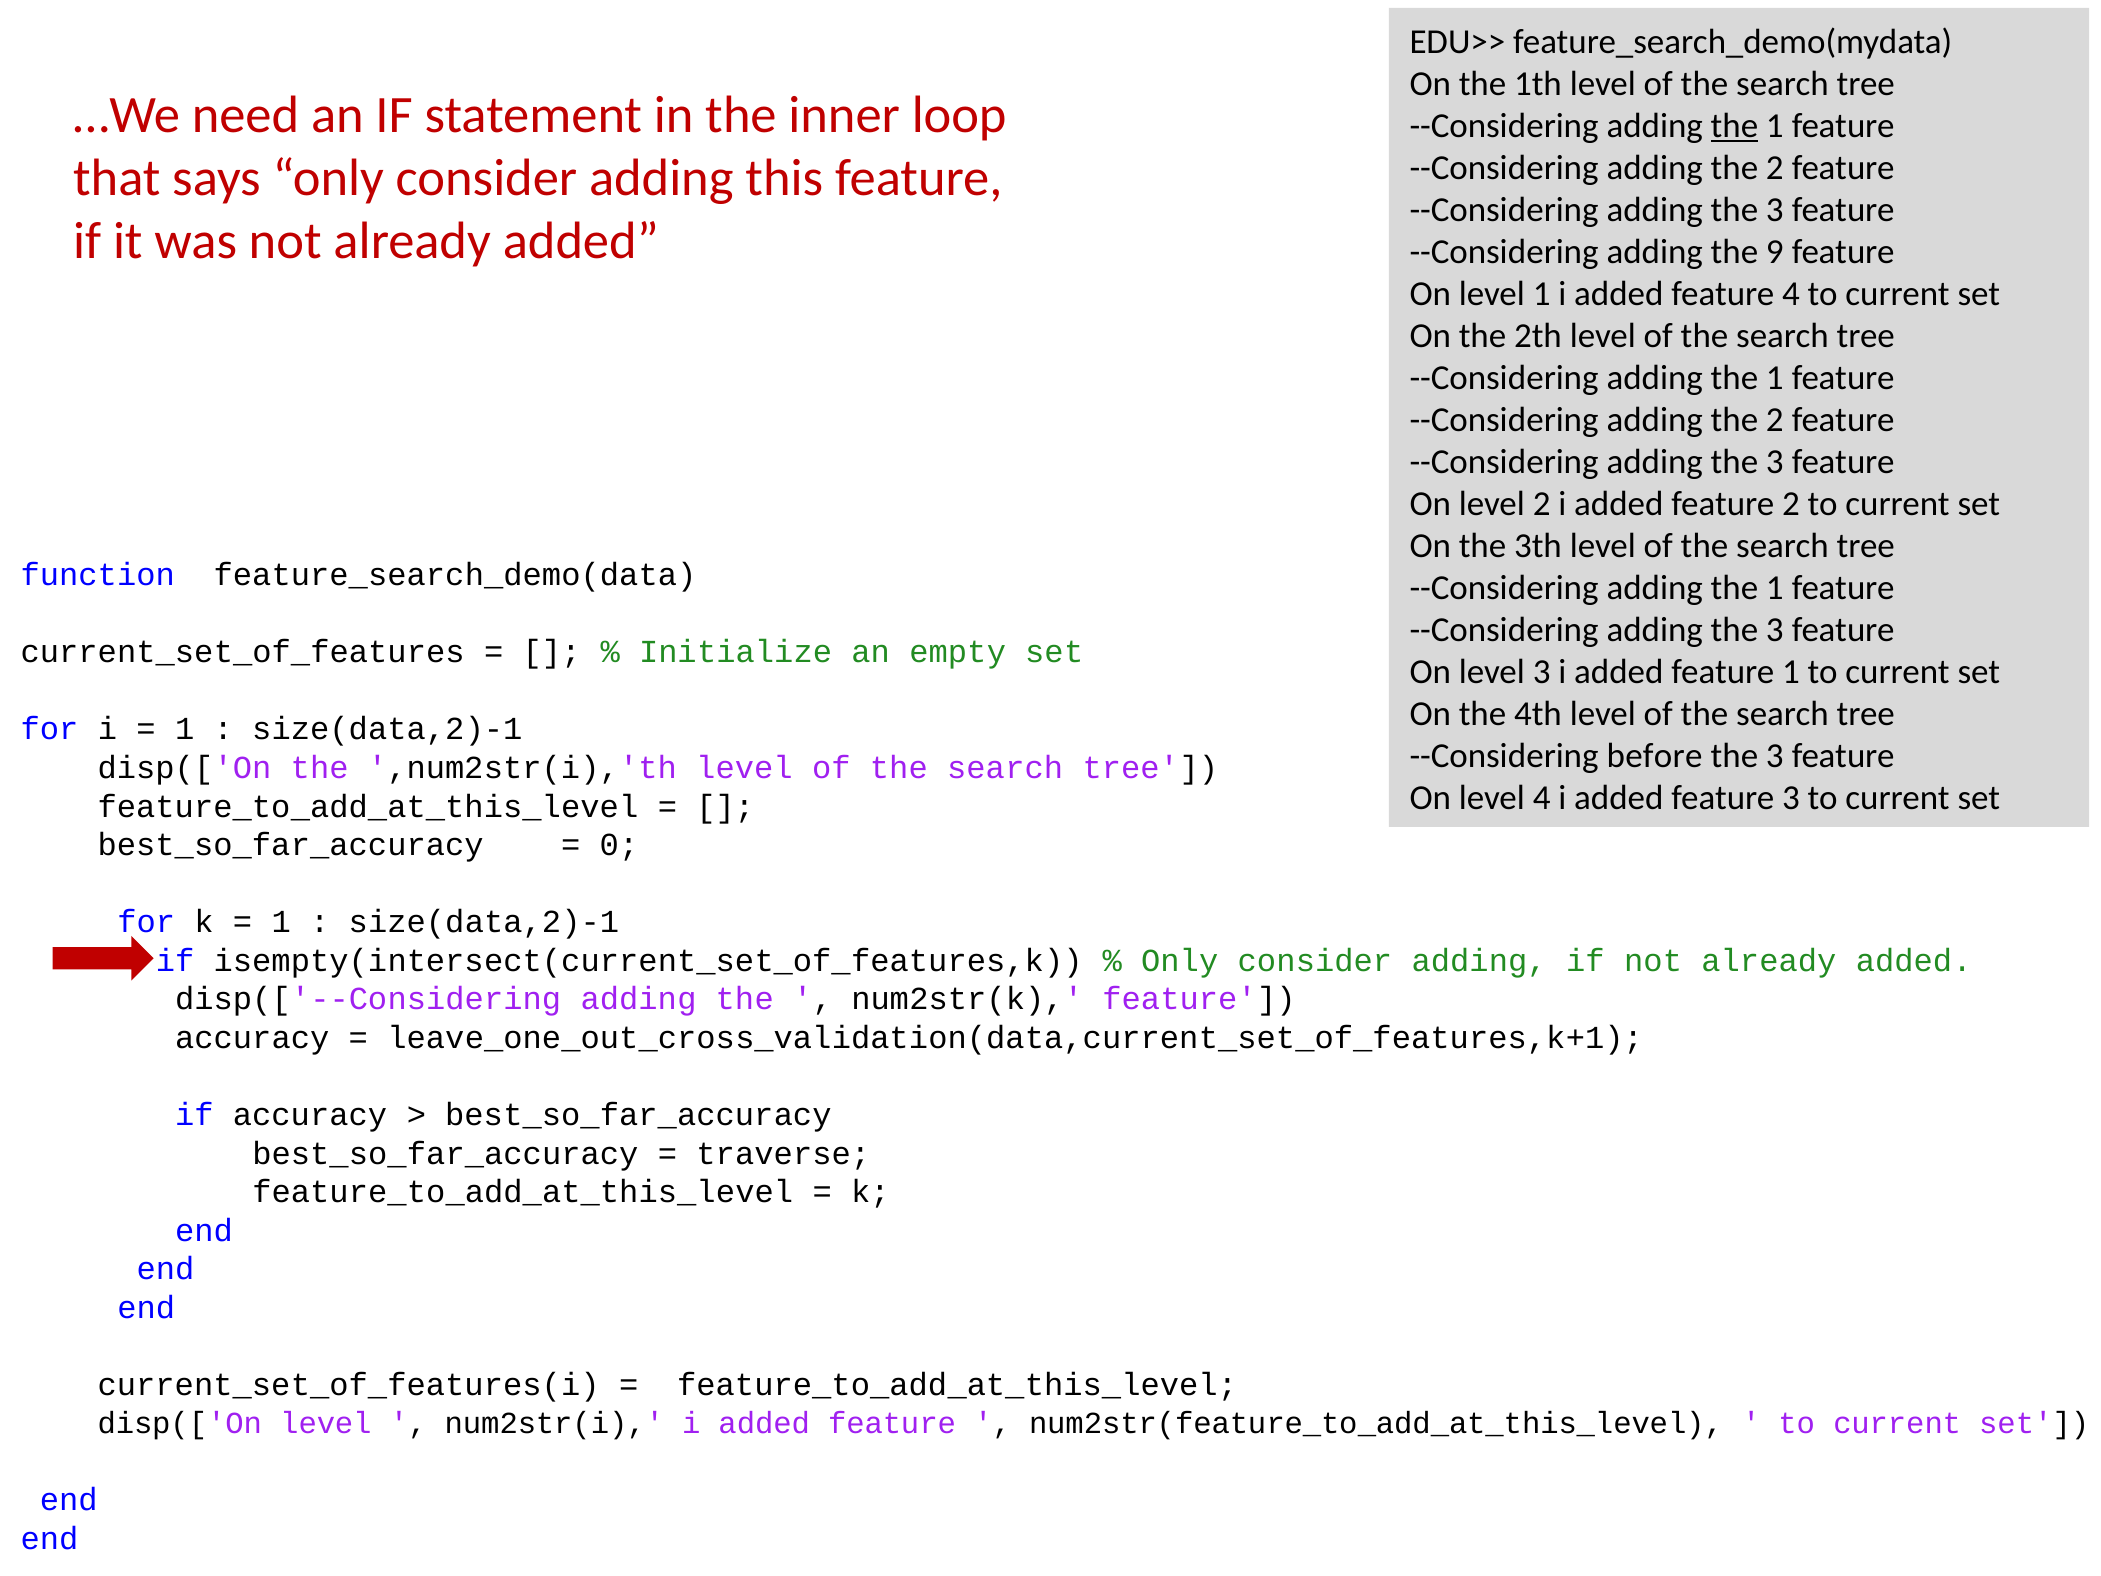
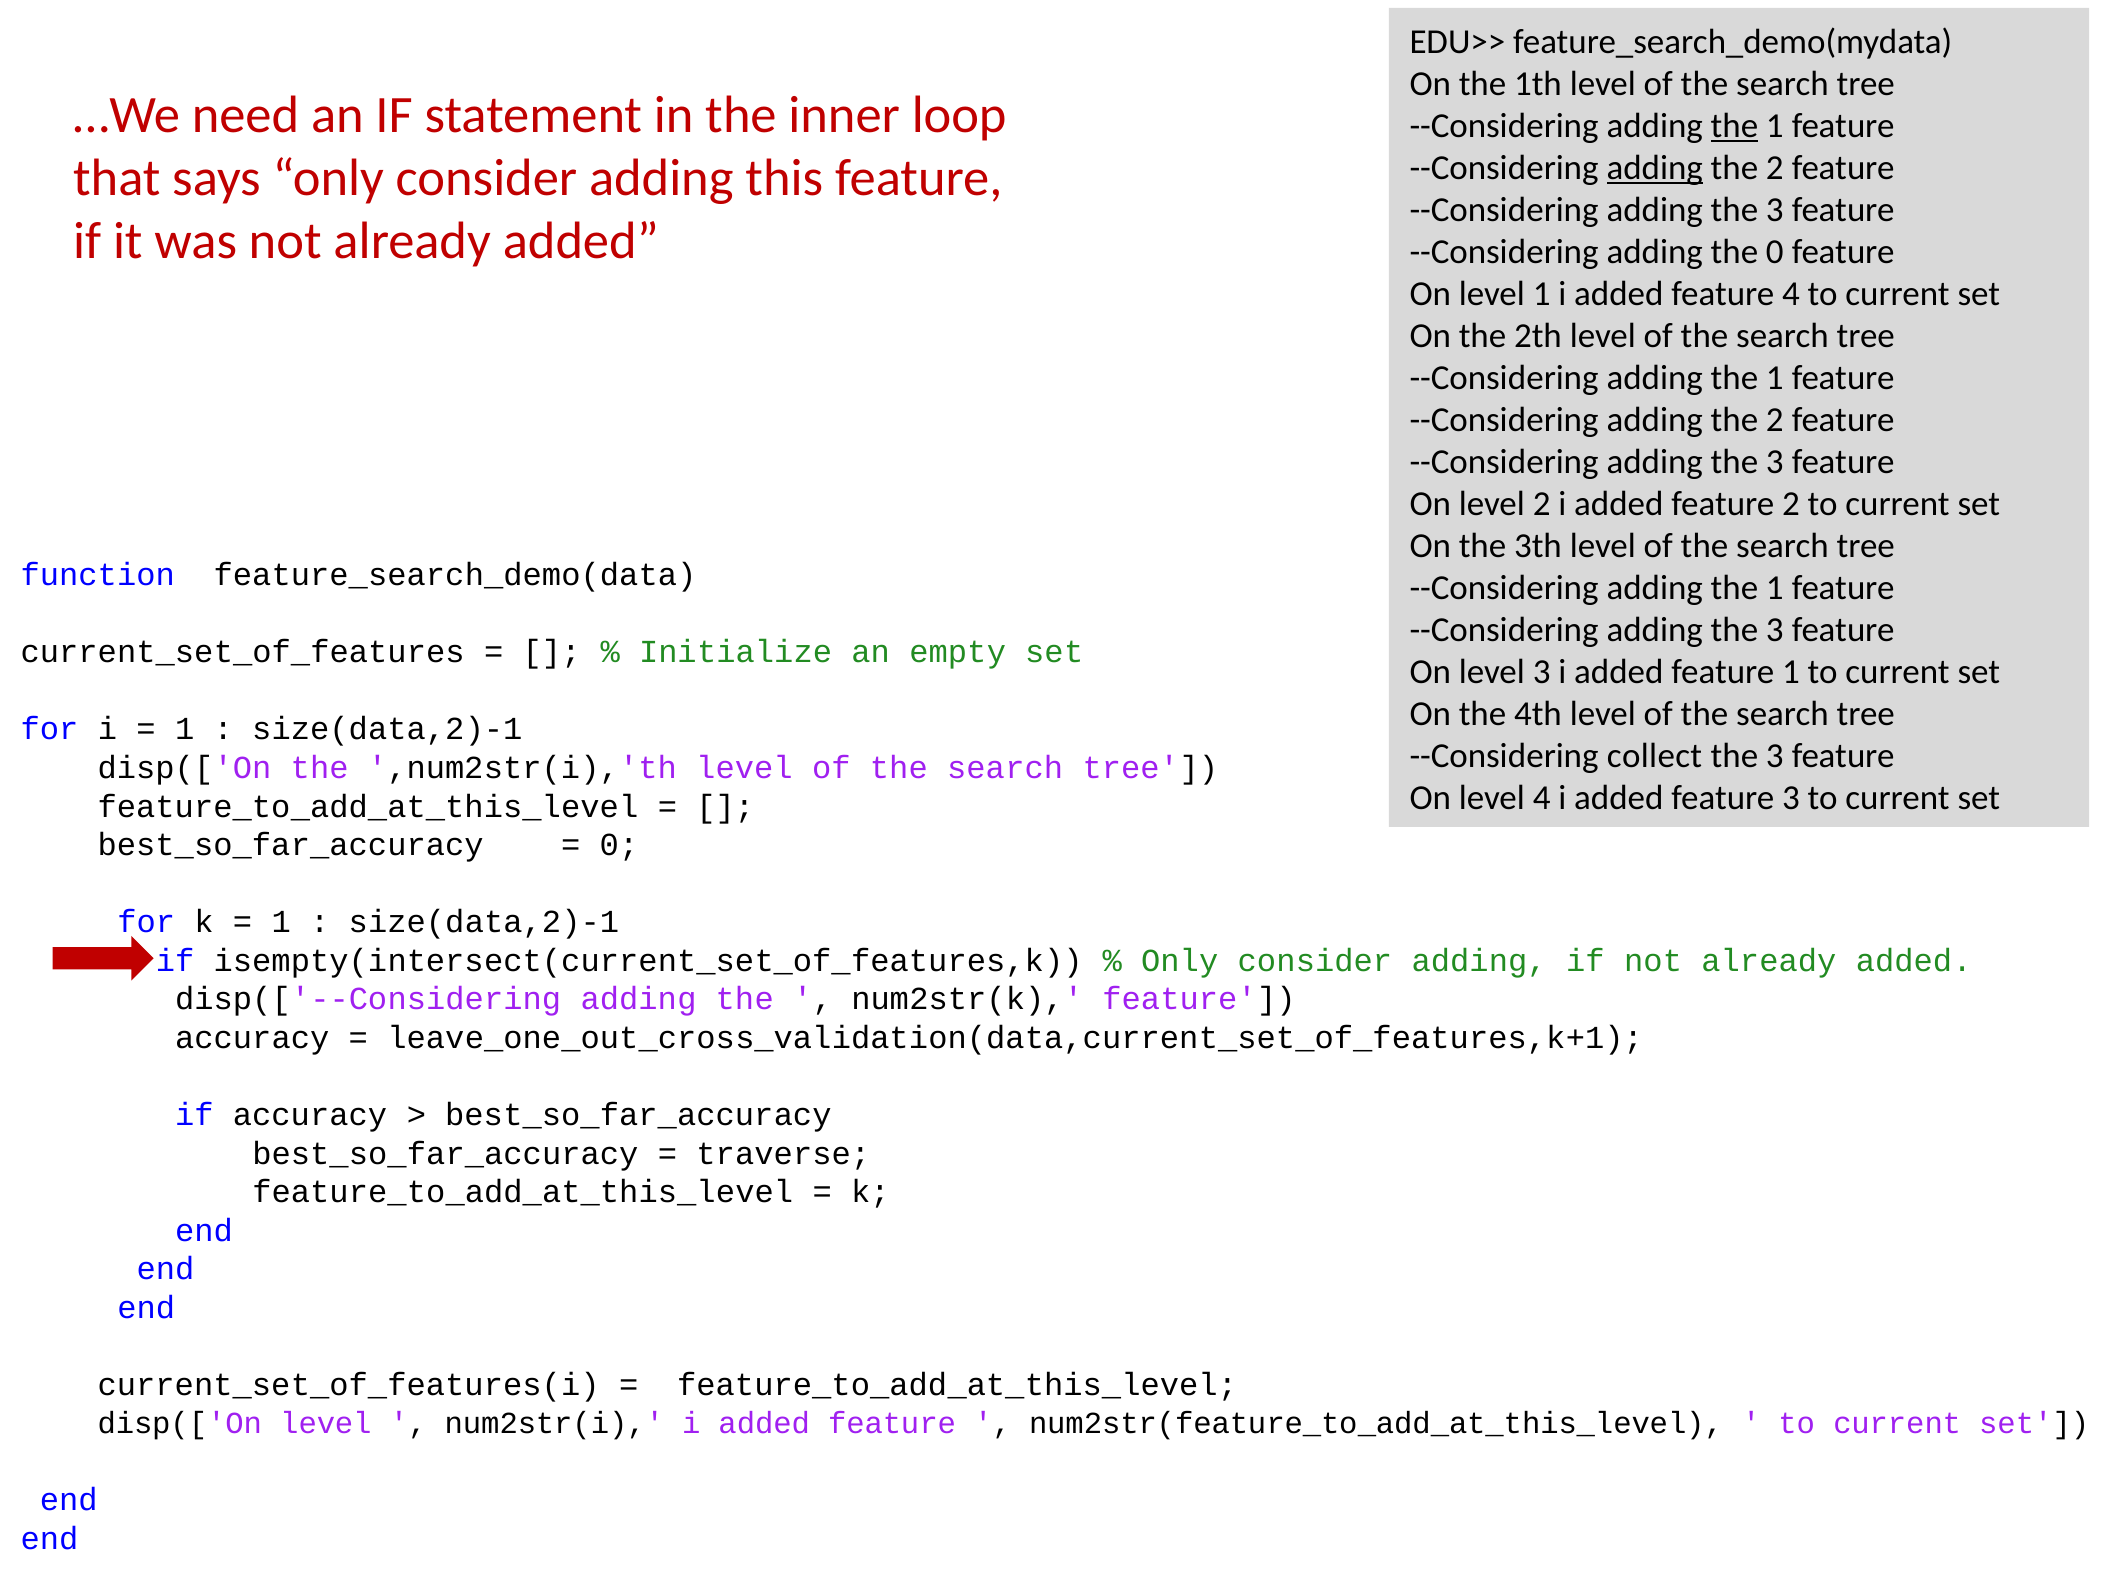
adding underline: none -> present (1655, 168)
the 9: 9 -> 0 (1775, 252)
before: before -> collect (1655, 756)
